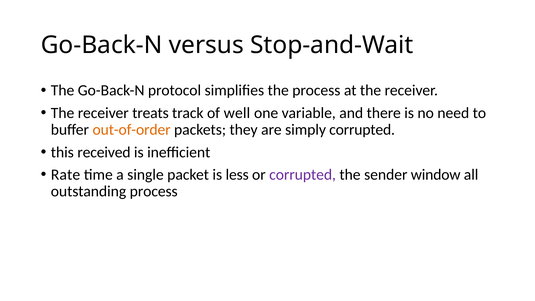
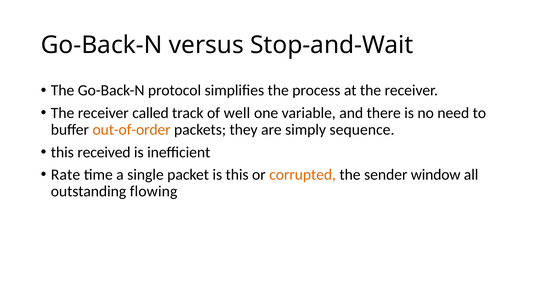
treats: treats -> called (150, 113)
simply corrupted: corrupted -> sequence (362, 130)
is less: less -> this (237, 175)
corrupted colour: purple -> orange (303, 175)
outstanding process: process -> flowing (154, 191)
